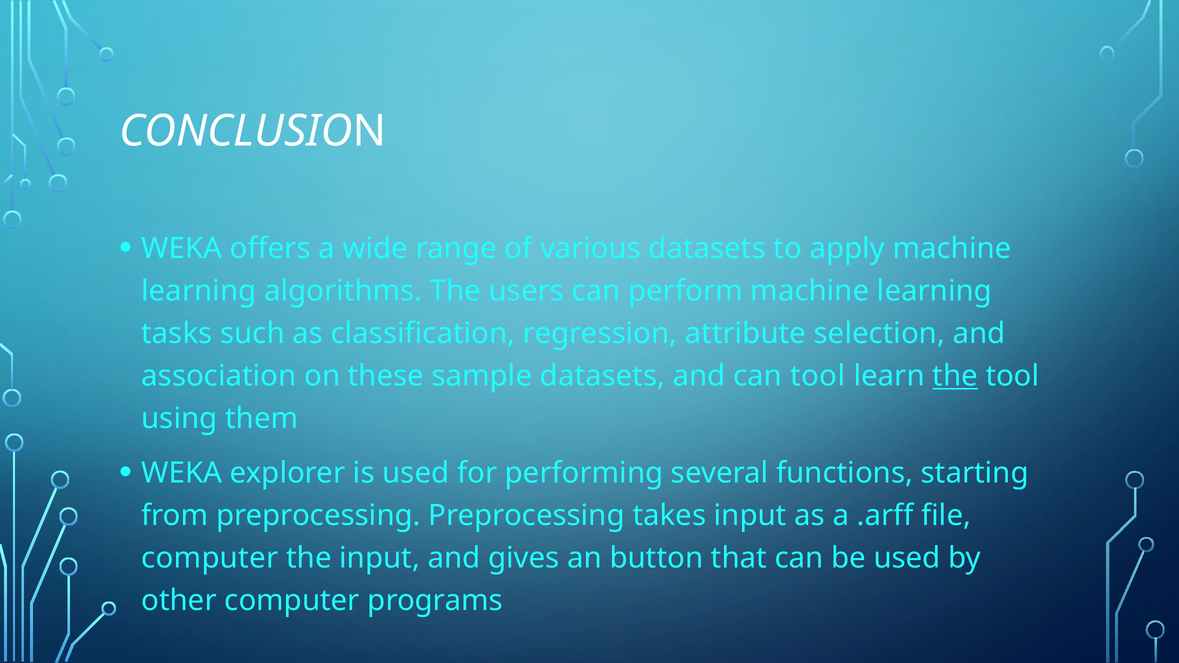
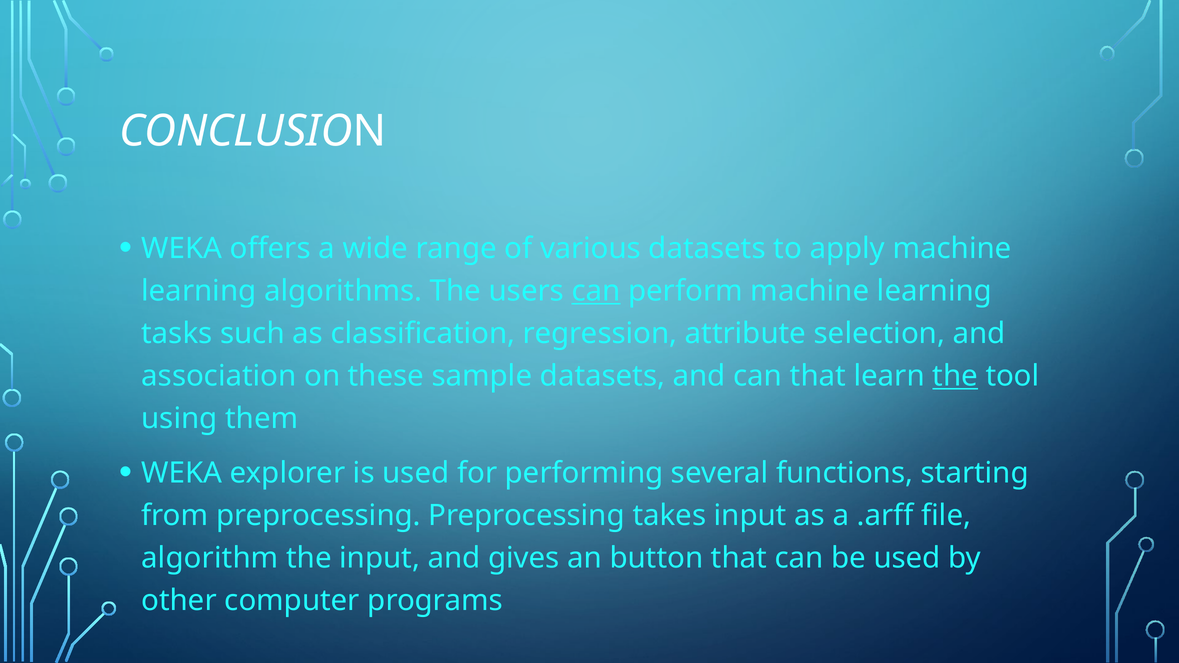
can underline: none -> present (596, 291)
can tool: tool -> that (818, 376)
computer: computer -> algorithm (210, 558)
